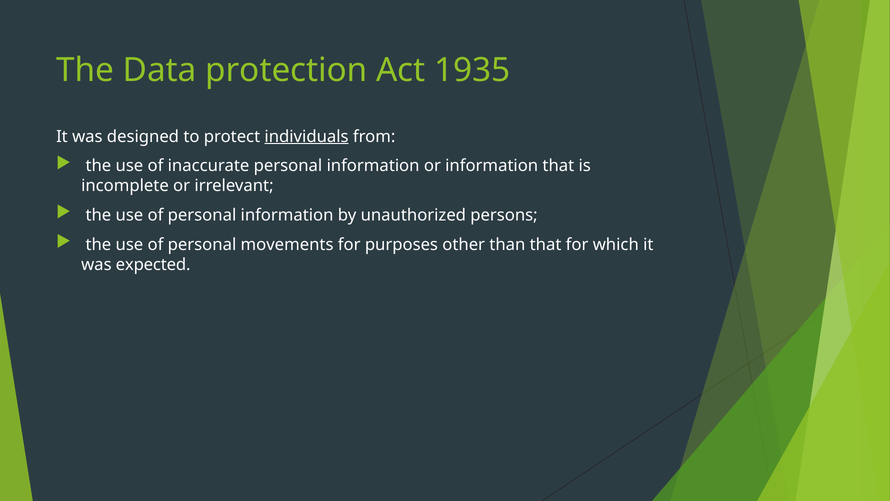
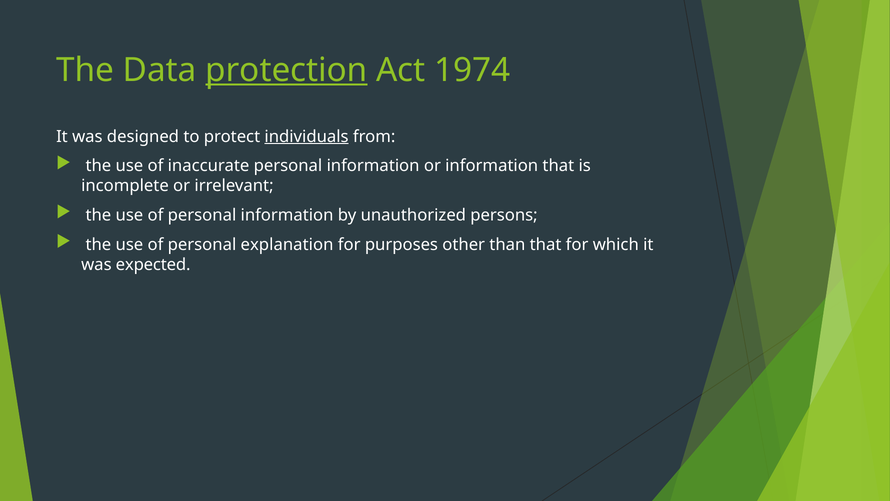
protection underline: none -> present (286, 70)
1935: 1935 -> 1974 (472, 70)
movements: movements -> explanation (287, 244)
